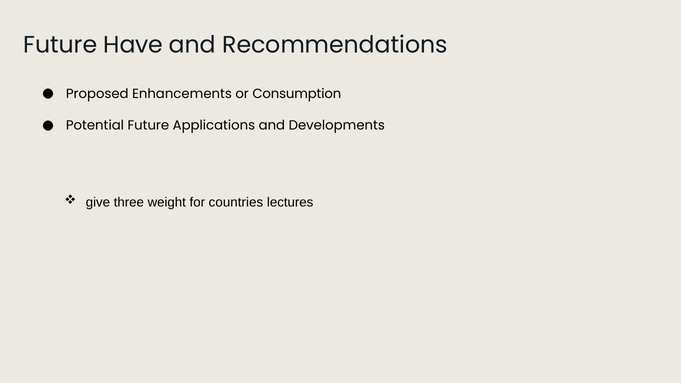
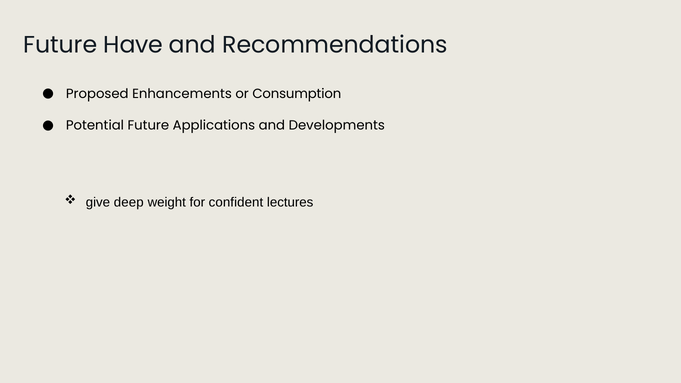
three: three -> deep (129, 202)
countries: countries -> confident (236, 202)
